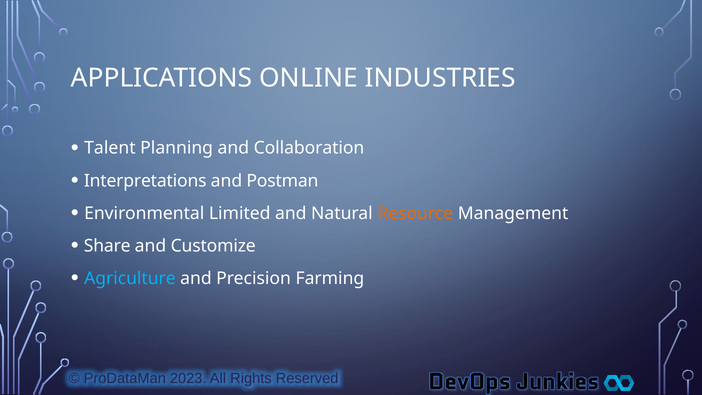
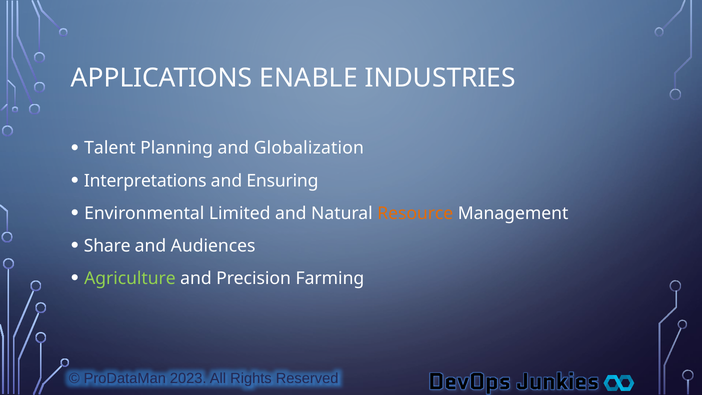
ONLINE: ONLINE -> ENABLE (308, 78)
Collaboration: Collaboration -> Globalization (309, 148)
Postman: Postman -> Ensuring (282, 181)
Customize: Customize -> Audiences (213, 246)
Agriculture colour: light blue -> light green (130, 278)
